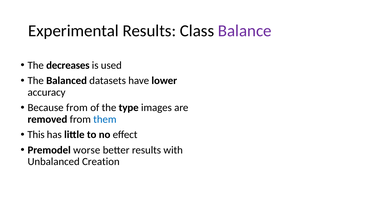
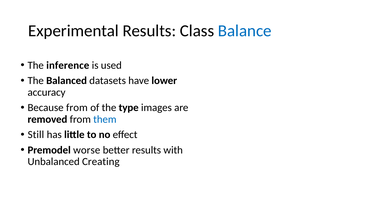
Balance colour: purple -> blue (245, 31)
decreases: decreases -> inference (68, 65)
This: This -> Still (36, 135)
Creation: Creation -> Creating (101, 162)
